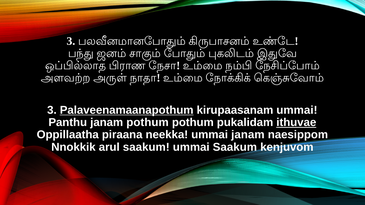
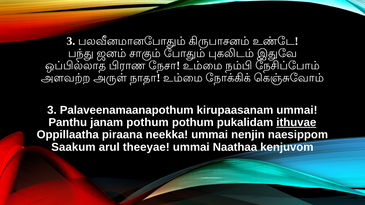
Palaveenamaanapothum underline: present -> none (127, 110)
ummai janam: janam -> nenjin (248, 135)
Nnokkik: Nnokkik -> Saakum (73, 147)
arul saakum: saakum -> theeyae (146, 147)
ummai Saakum: Saakum -> Naathaa (235, 147)
